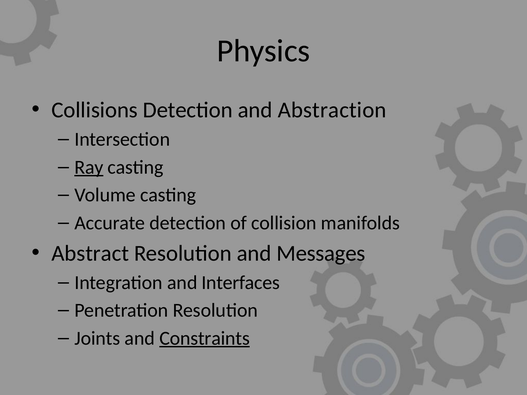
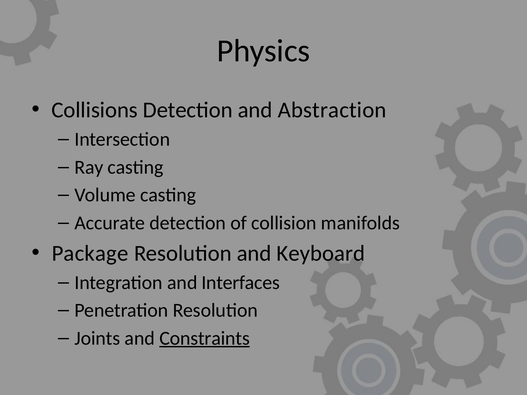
Ray underline: present -> none (89, 167)
Abstract: Abstract -> Package (90, 253)
Messages: Messages -> Keyboard (321, 253)
